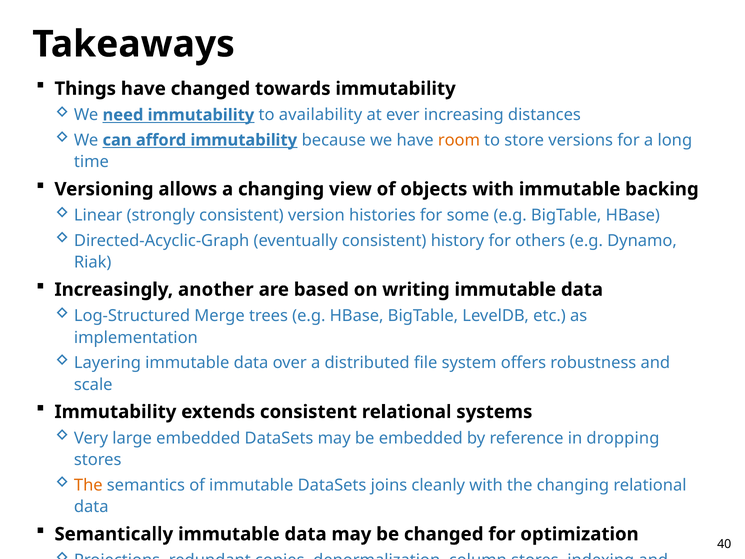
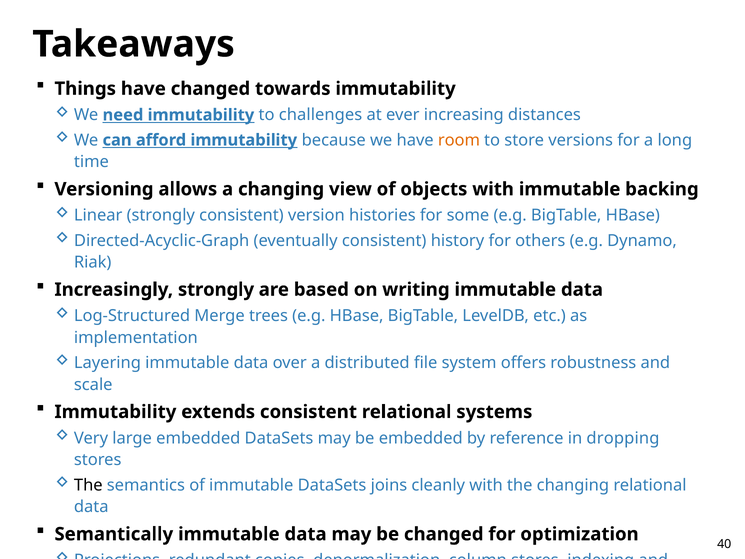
availability: availability -> challenges (321, 115)
Increasingly another: another -> strongly (216, 289)
The colour: orange -> black (88, 485)
